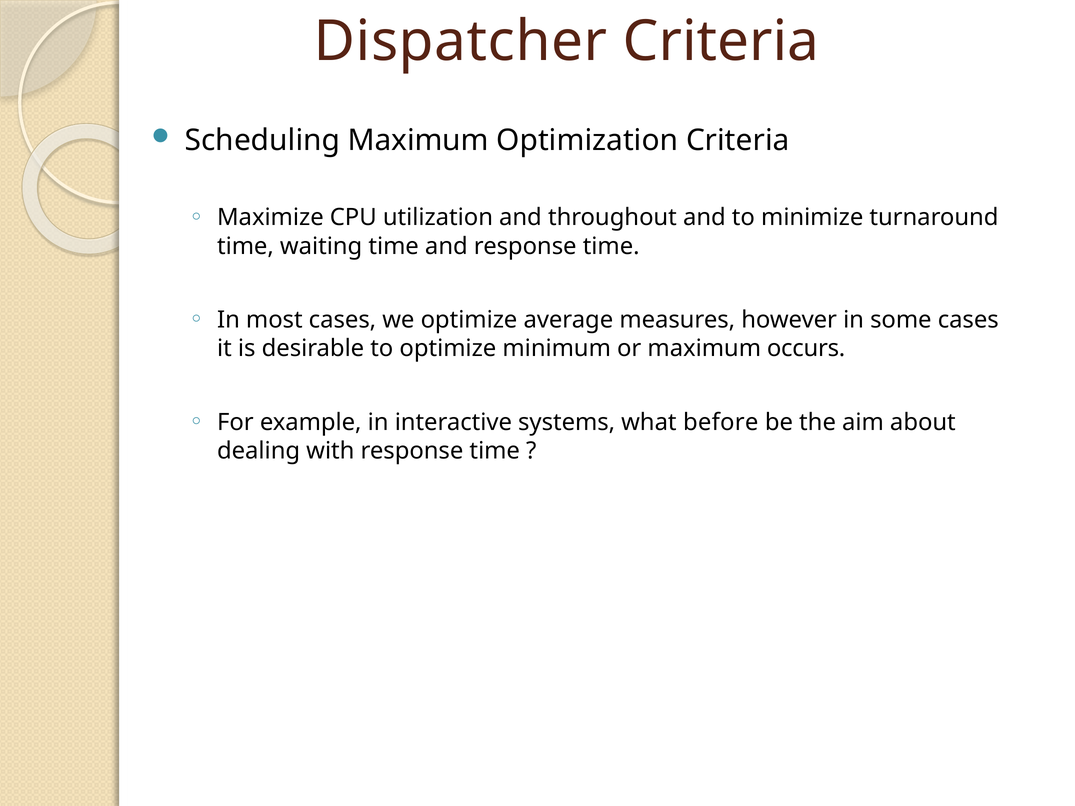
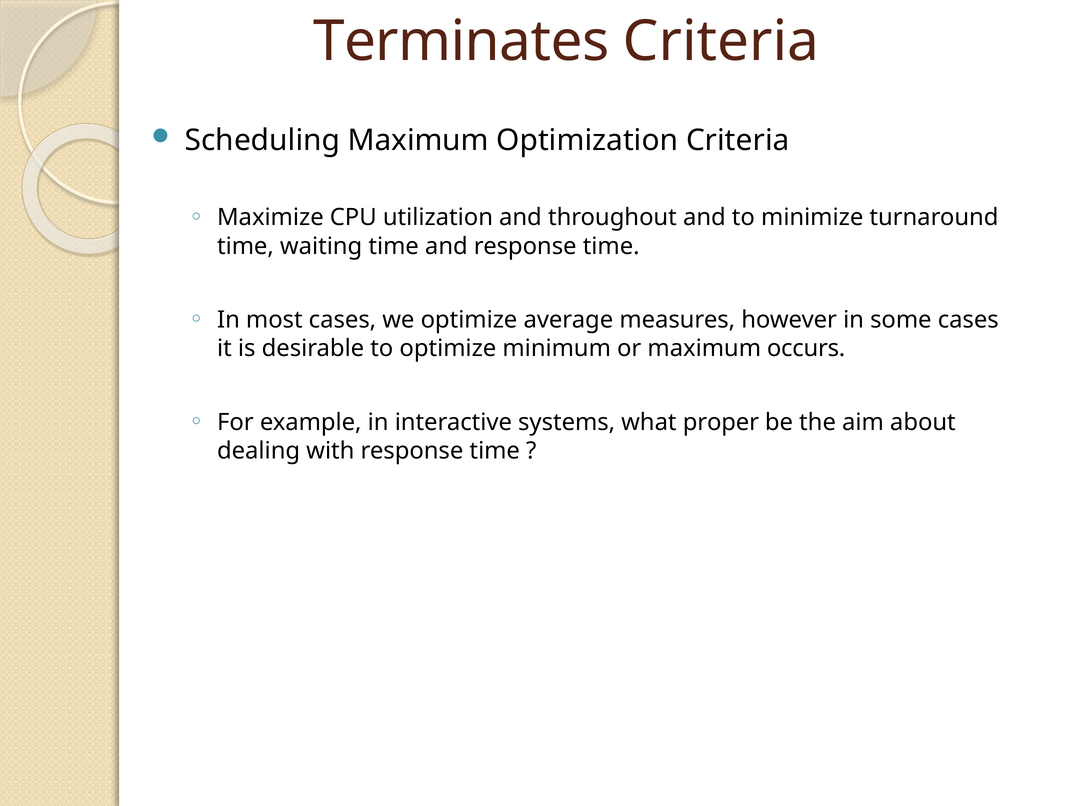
Dispatcher: Dispatcher -> Terminates (461, 42)
before: before -> proper (721, 422)
